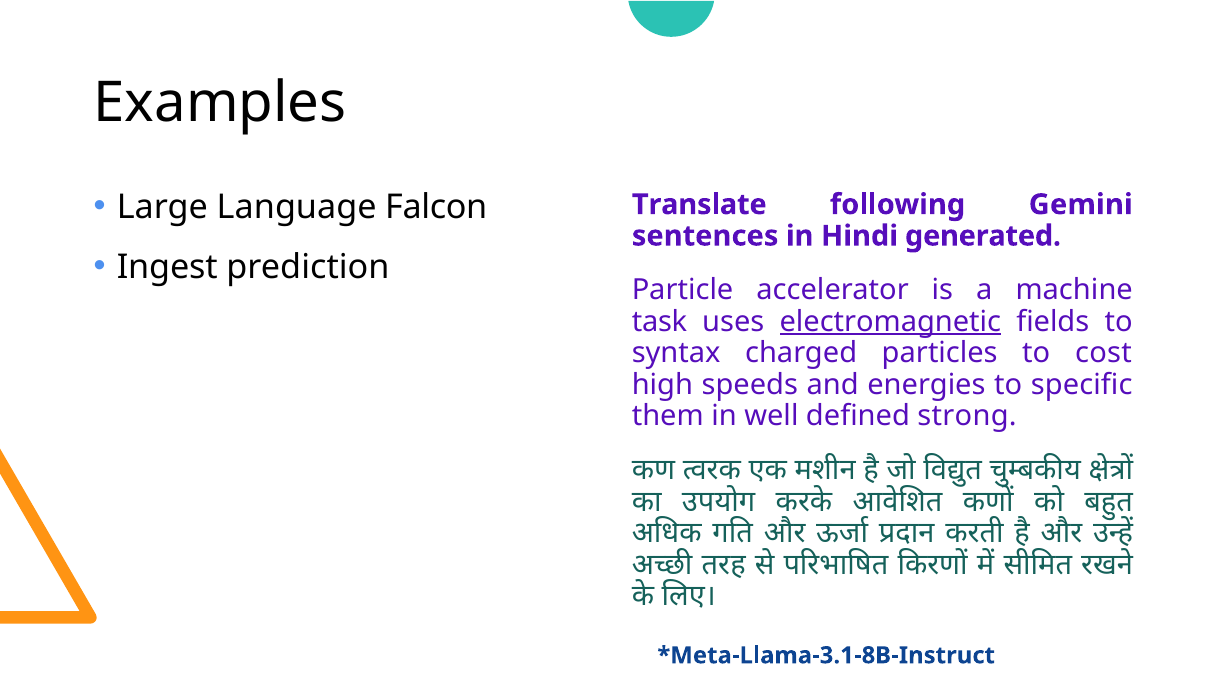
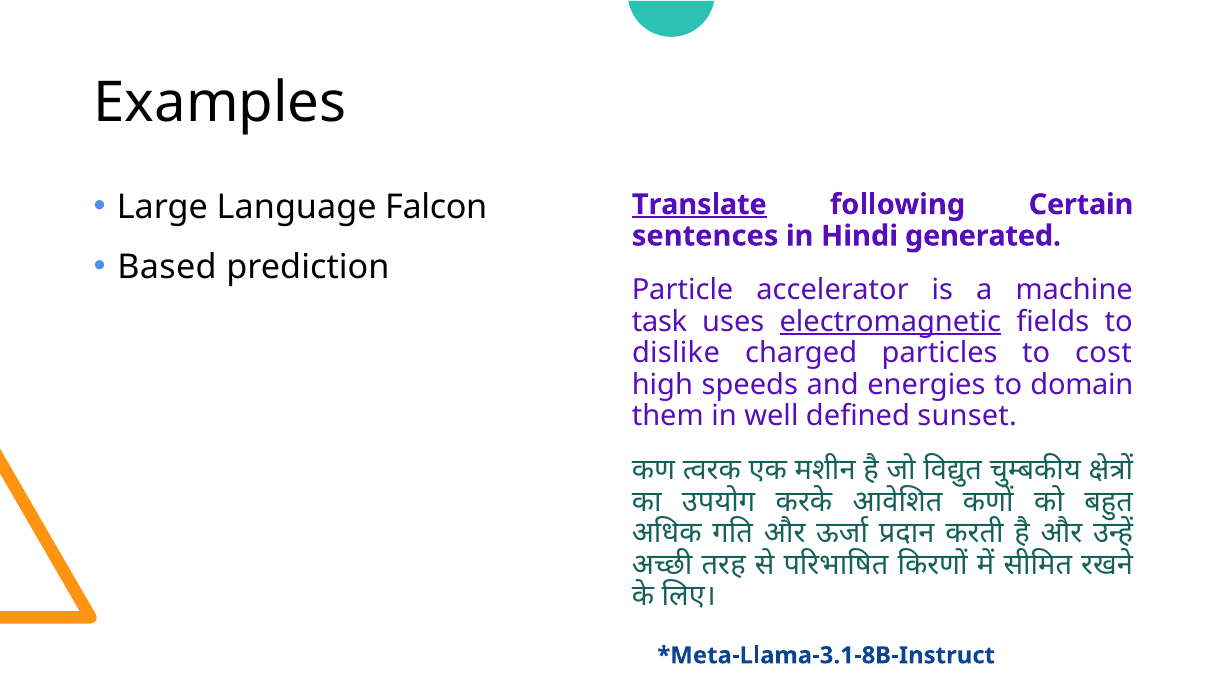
Translate underline: none -> present (699, 205)
Gemini: Gemini -> Certain (1081, 205)
Ingest: Ingest -> Based (167, 267)
syntax: syntax -> dislike (676, 353)
specific: specific -> domain (1082, 385)
strong: strong -> sunset (967, 416)
